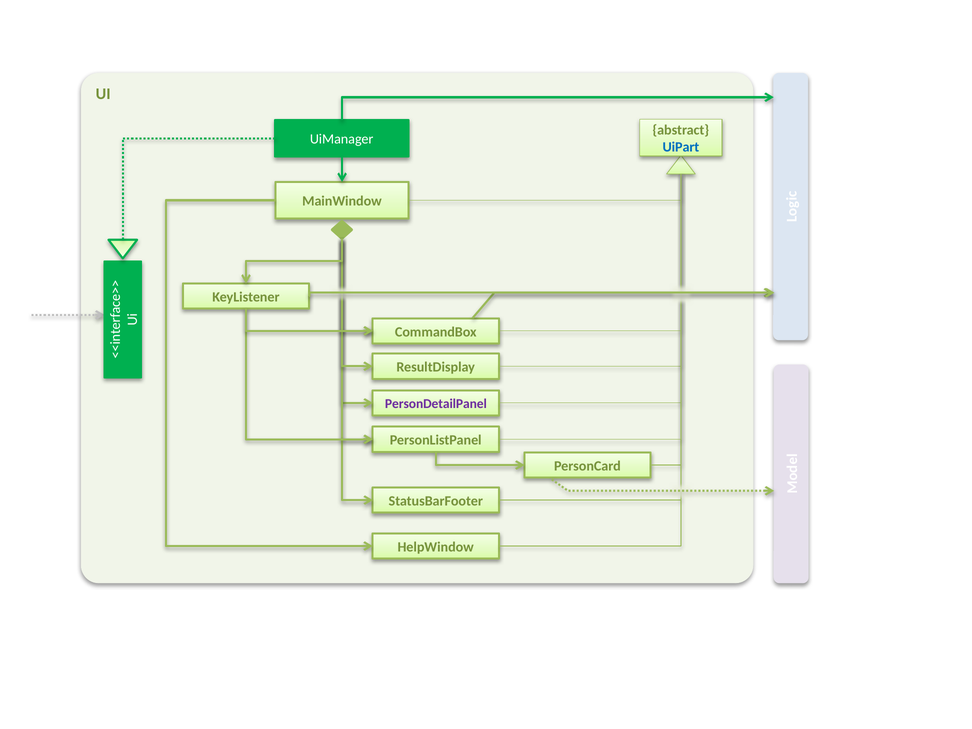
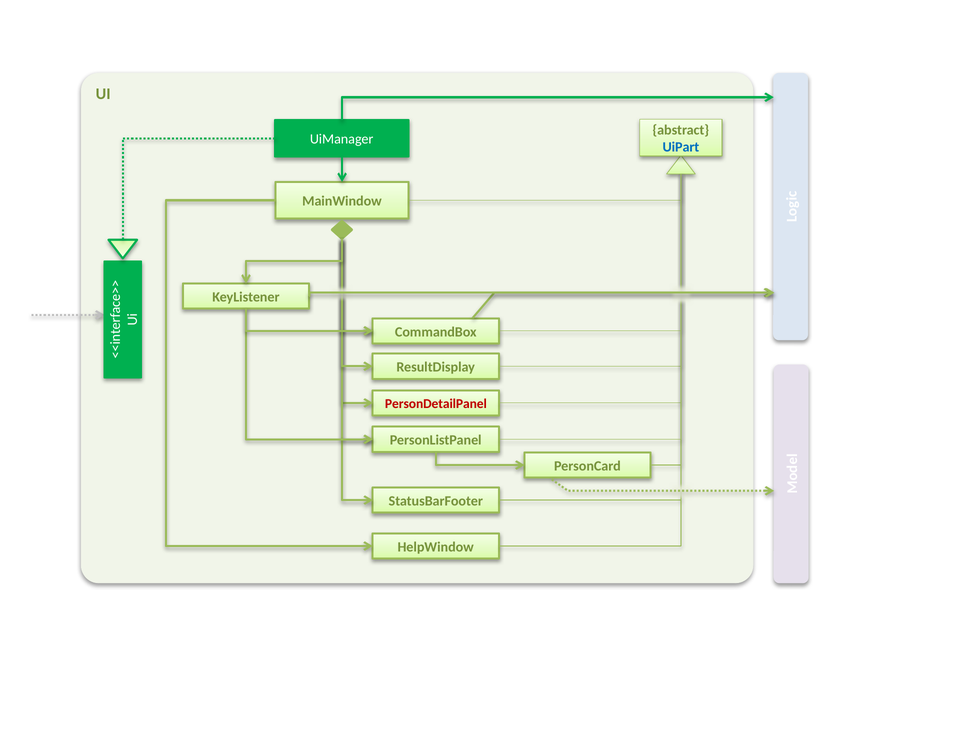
PersonDetailPanel colour: purple -> red (436, 404)
